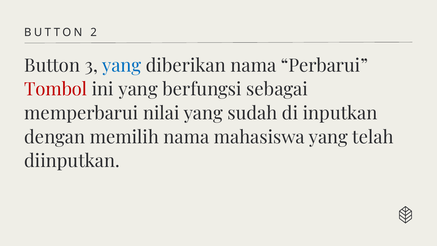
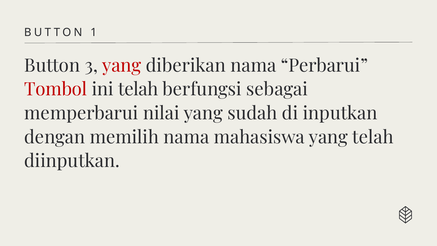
2: 2 -> 1 (94, 32)
yang colour: blue -> red (122, 66)
ini yang: yang -> telah (138, 89)
